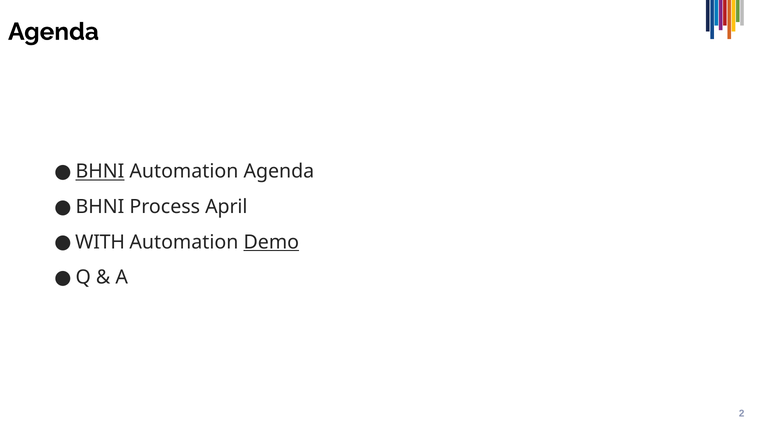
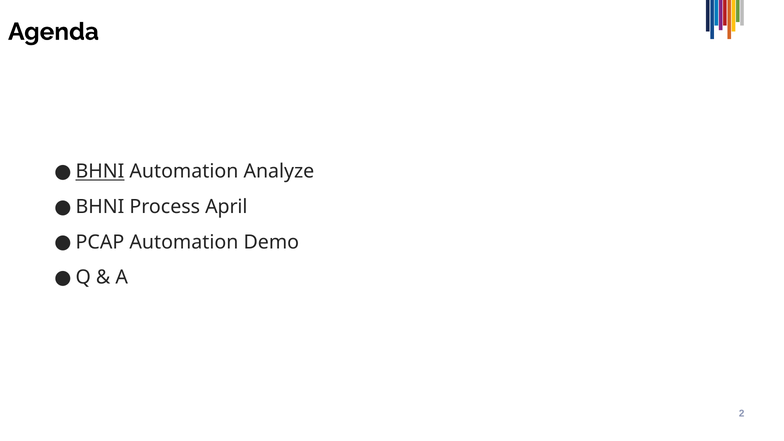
Automation Agenda: Agenda -> Analyze (279, 172)
WITH: WITH -> PCAP (100, 242)
Demo underline: present -> none (271, 242)
